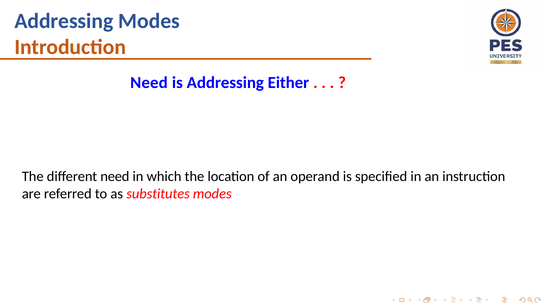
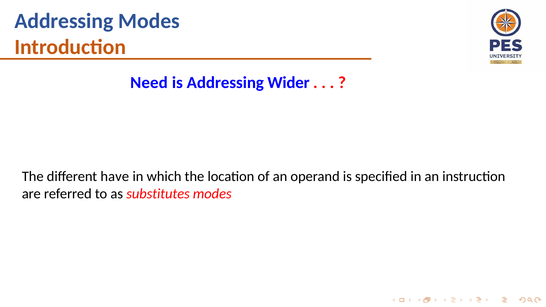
Either: Either -> Wider (288, 83)
different need: need -> have (115, 177)
